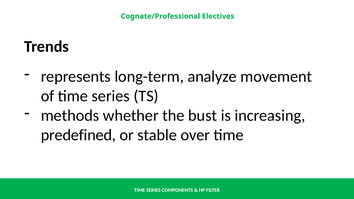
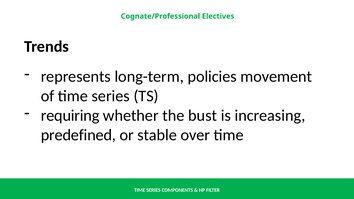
analyze: analyze -> policies (212, 77)
methods: methods -> requiring (70, 116)
